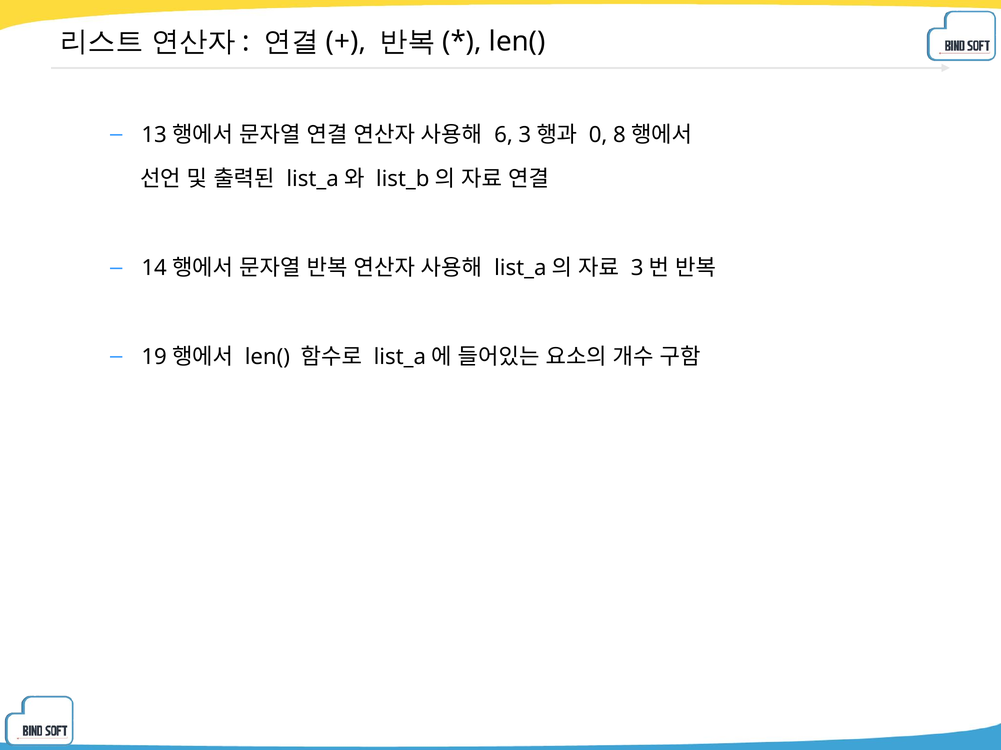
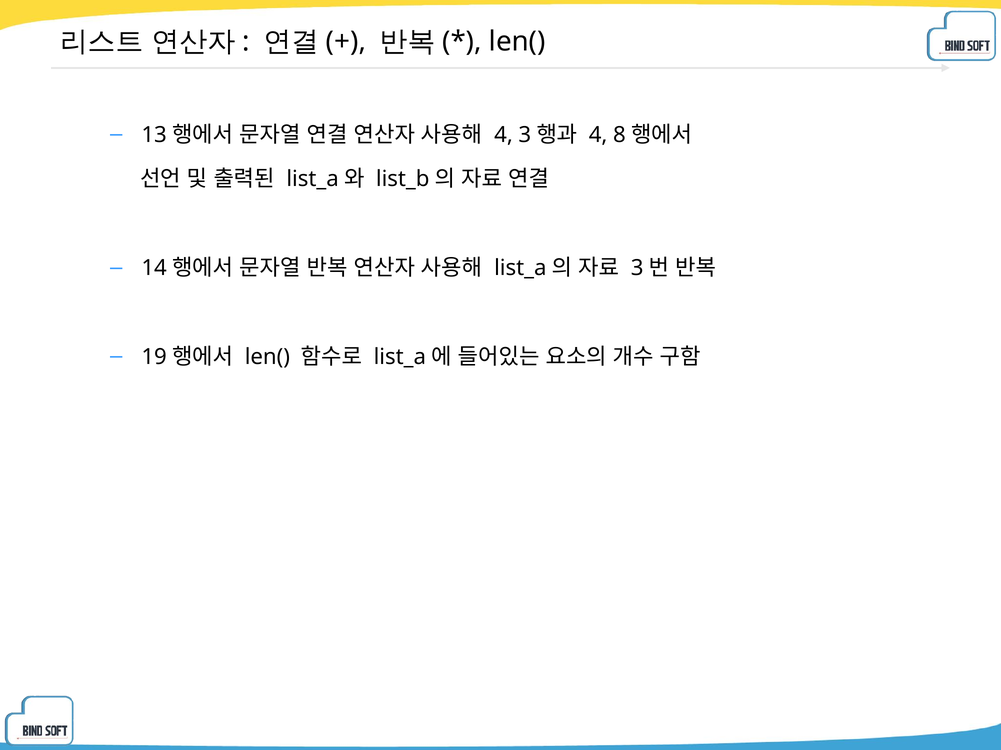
6: 6 -> 4 (504, 135)
0: 0 -> 4 (598, 135)
